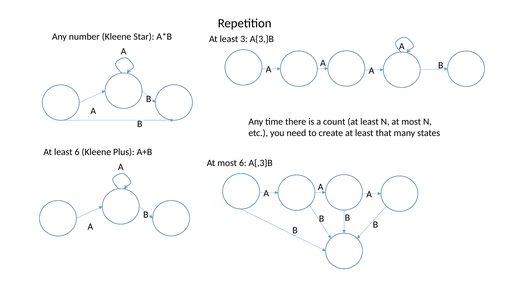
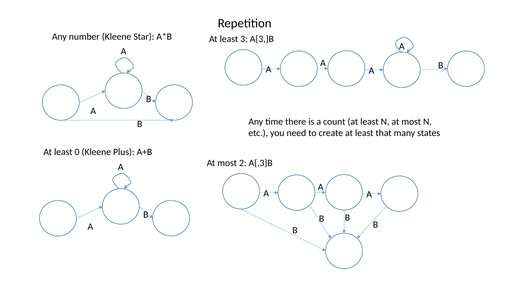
least 6: 6 -> 0 (77, 152)
most 6: 6 -> 2 (243, 163)
